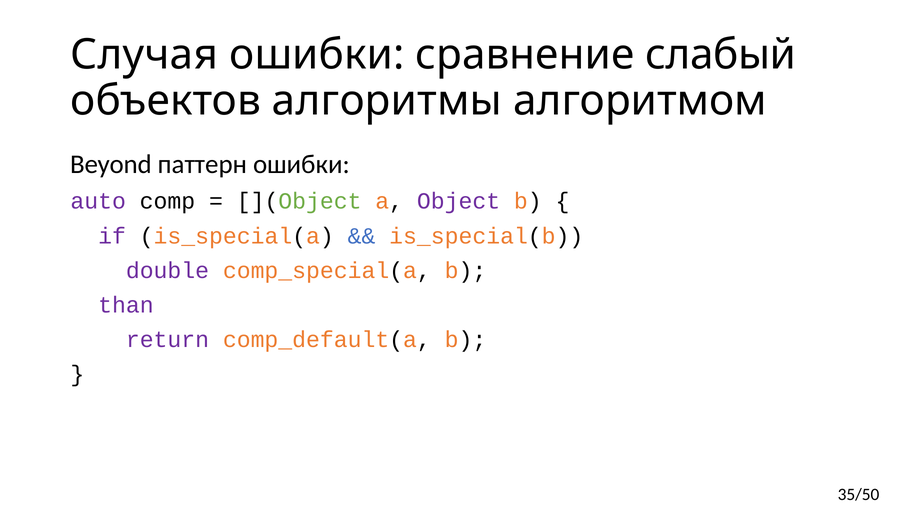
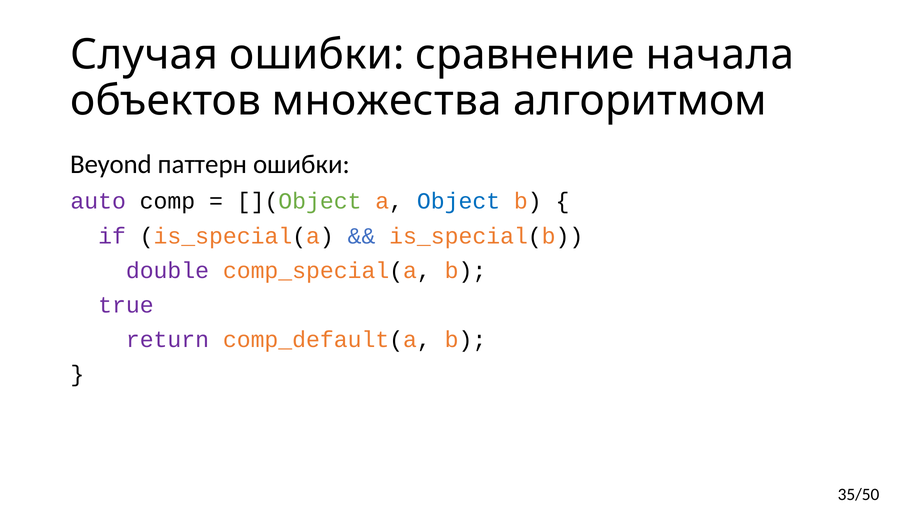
слабый: слабый -> начала (720, 55)
алгоритмы: алгоритмы -> множества (387, 100)
Object colour: purple -> blue (459, 201)
than: than -> true (126, 305)
